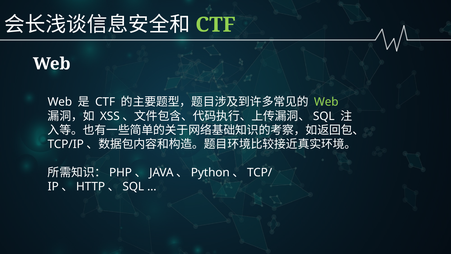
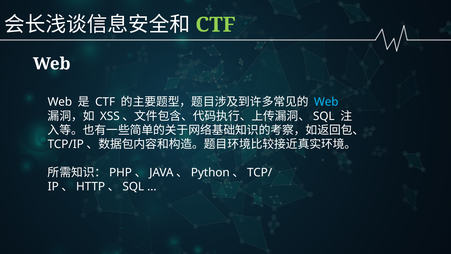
Web colour: light green -> light blue (326, 102)
